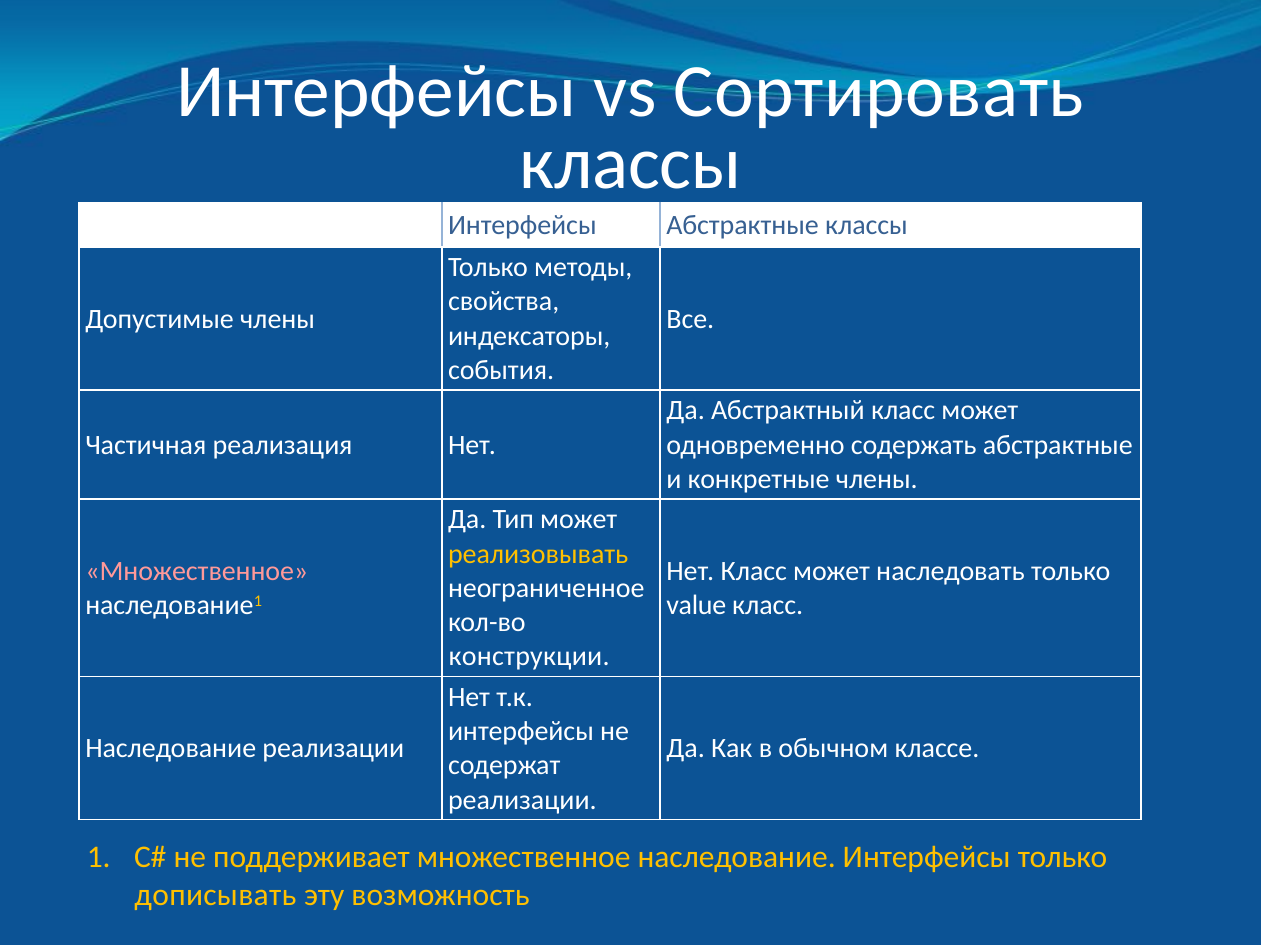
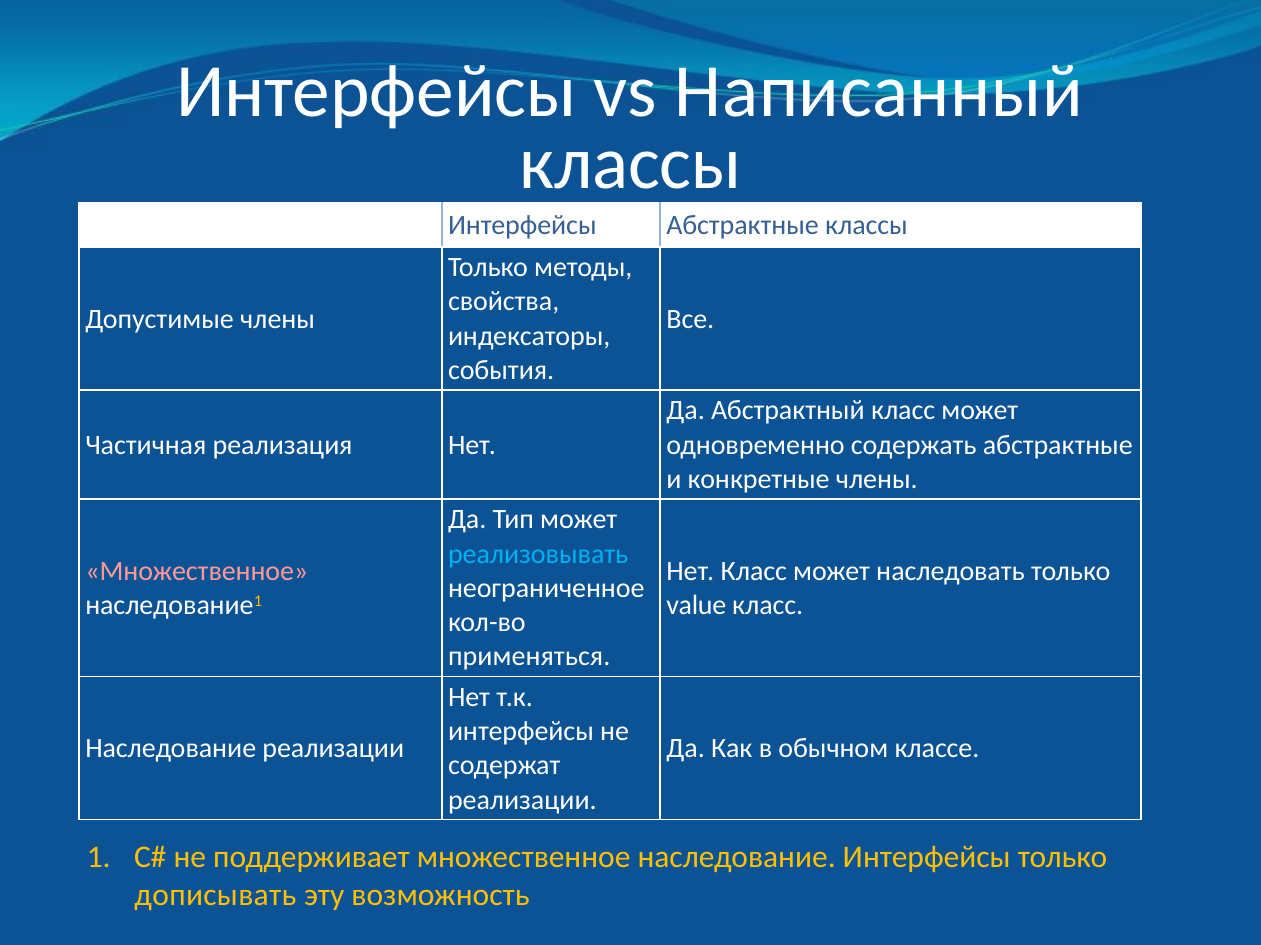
Сортировать: Сортировать -> Написанный (879, 92)
реализовывать colour: yellow -> light blue (538, 554)
конструкции: конструкции -> применяться (529, 657)
